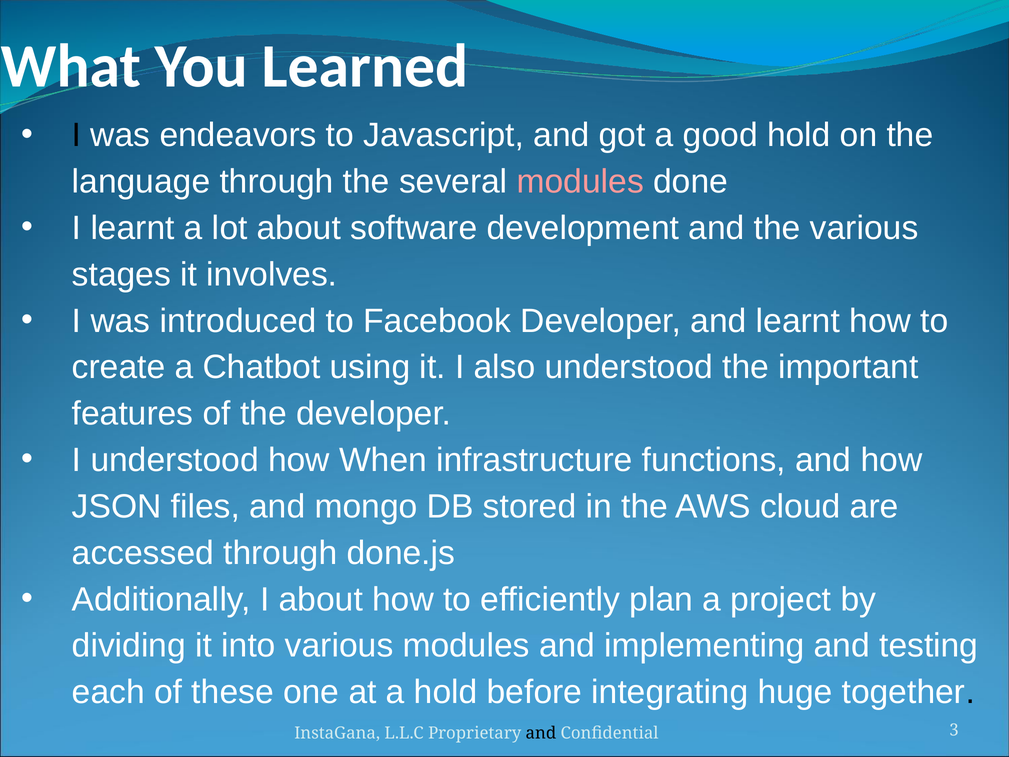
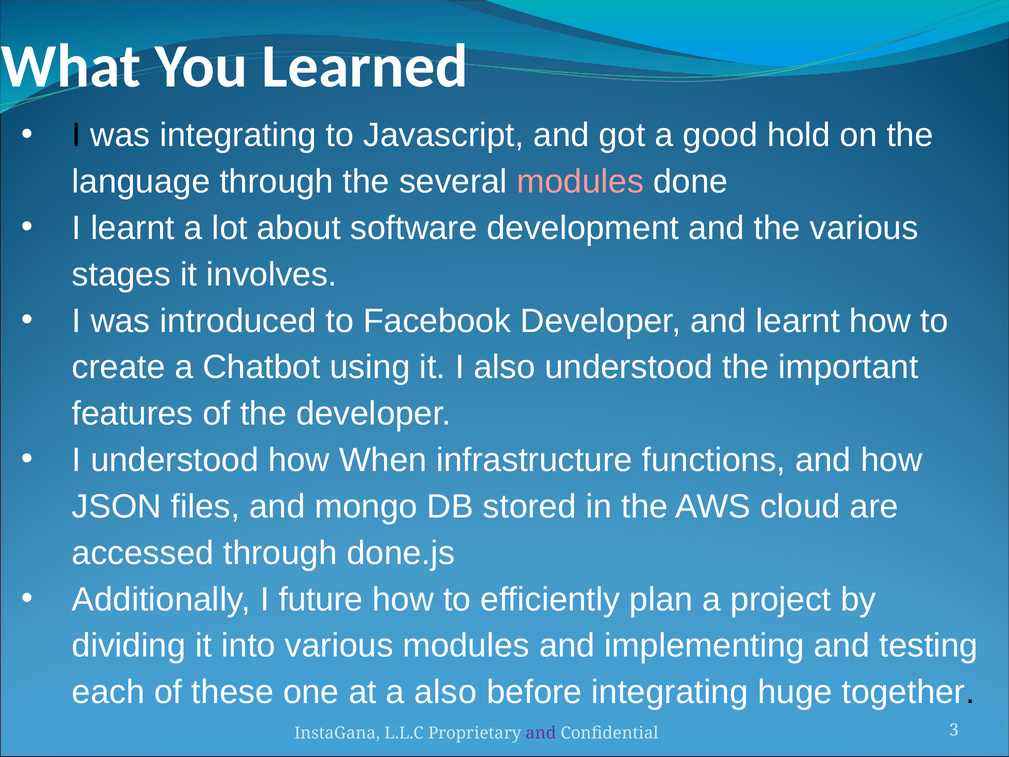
was endeavors: endeavors -> integrating (238, 135)
I about: about -> future (321, 599)
a hold: hold -> also (445, 692)
and colour: black -> purple (541, 733)
